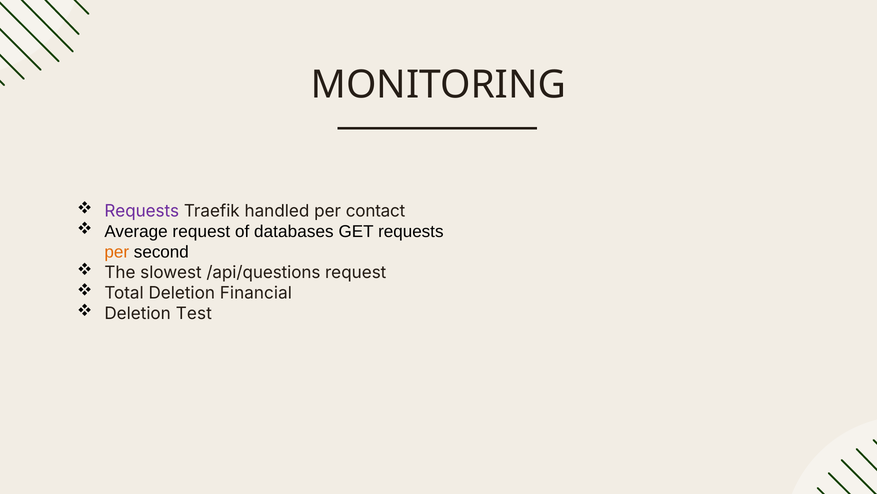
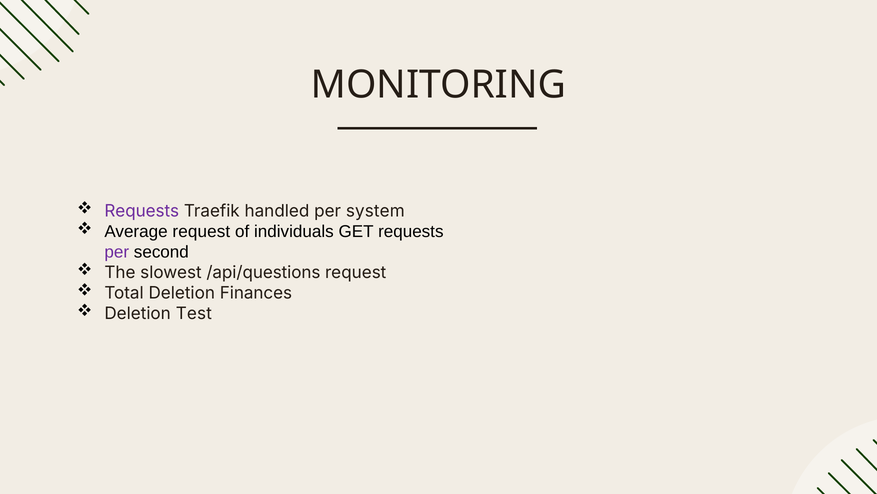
contact: contact -> system (375, 211)
databases: databases -> individuals (294, 231)
per colour: orange -> purple (117, 252)
Financial: Financial -> Finances (256, 293)
